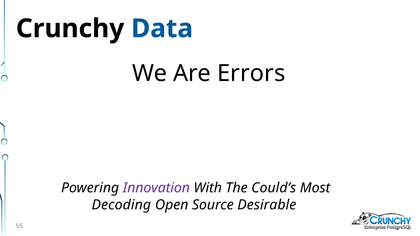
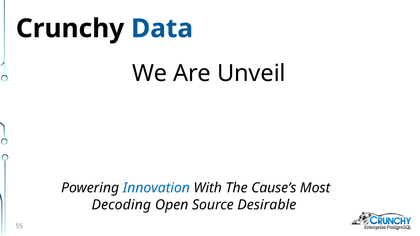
Errors: Errors -> Unveil (251, 74)
Innovation colour: purple -> blue (156, 188)
Could’s: Could’s -> Cause’s (274, 188)
